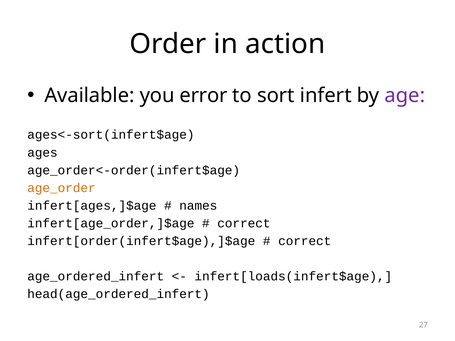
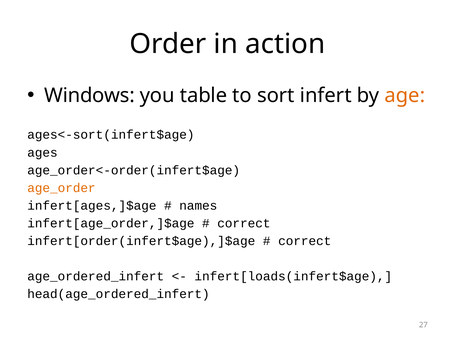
Available: Available -> Windows (89, 95)
error: error -> table (204, 95)
age colour: purple -> orange (405, 95)
